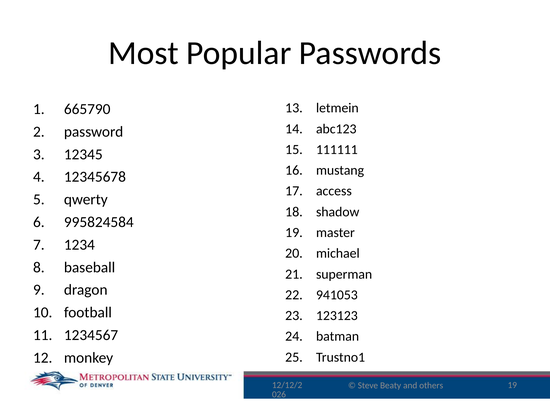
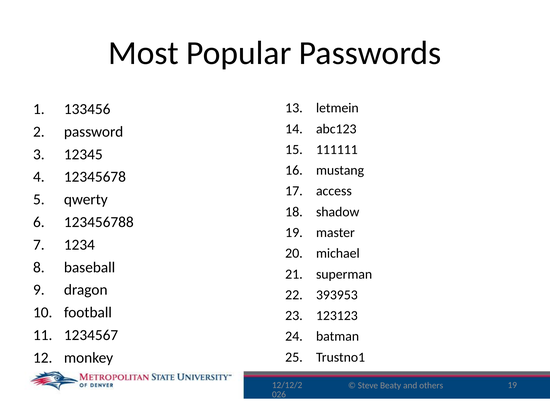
665790: 665790 -> 133456 (87, 109)
995824584: 995824584 -> 123456788 (99, 222)
941053: 941053 -> 393953 (337, 295)
